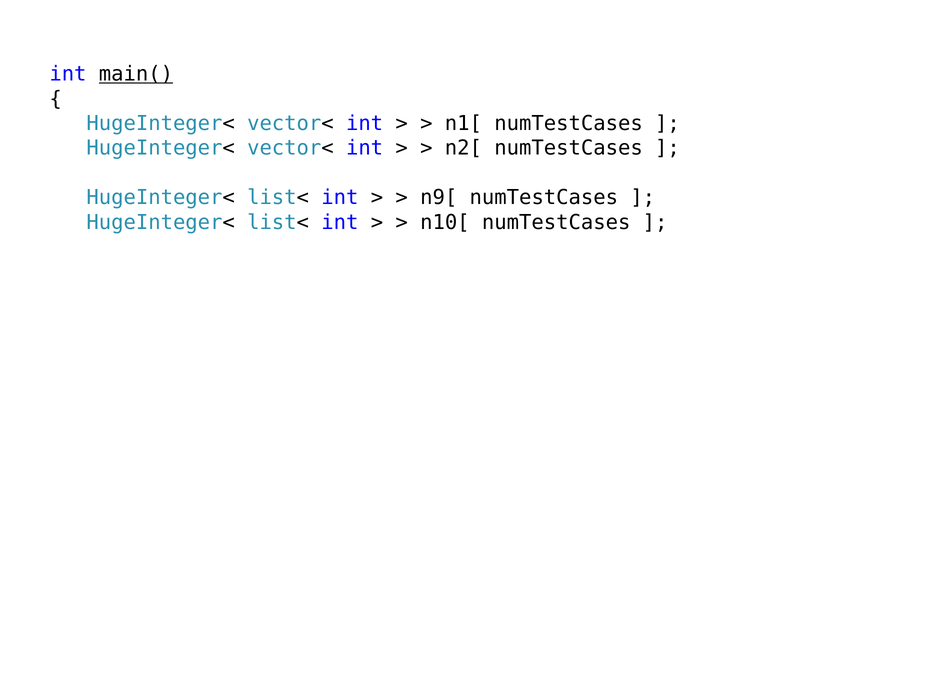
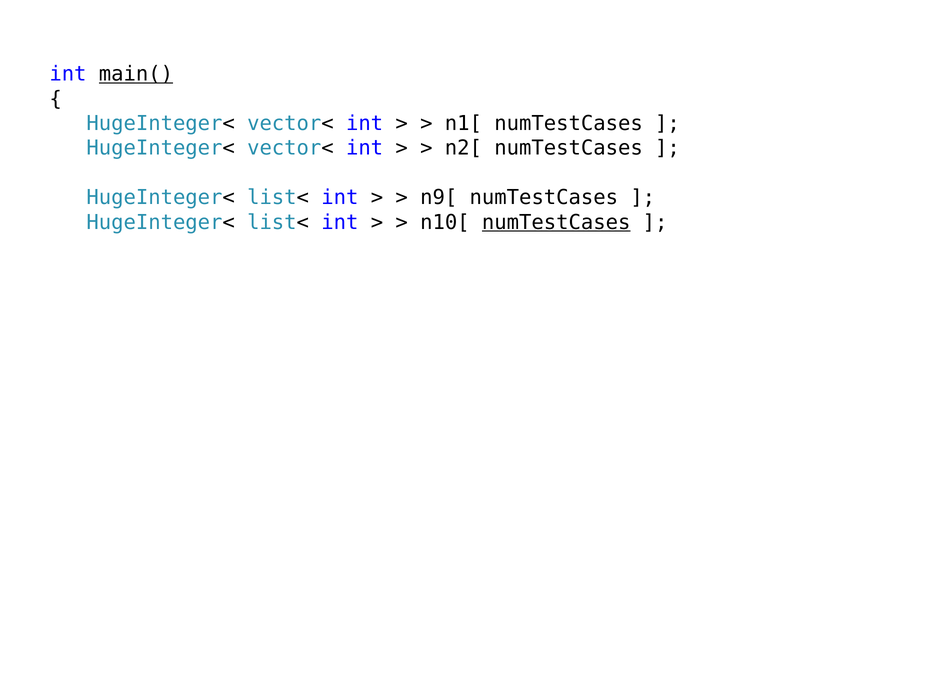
numTestCases underline: none -> present (556, 222)
